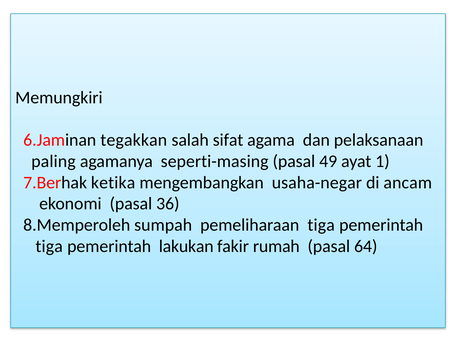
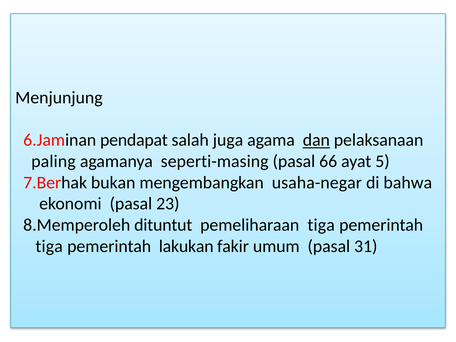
Memungkiri: Memungkiri -> Menjunjung (59, 98)
tegakkan: tegakkan -> pendapat (134, 140)
sifat: sifat -> juga (228, 140)
dan underline: none -> present (316, 140)
49: 49 -> 66 (328, 161)
1: 1 -> 5 (382, 161)
ketika: ketika -> bukan (113, 183)
ancam: ancam -> bahwa (408, 183)
36: 36 -> 23 (168, 204)
sumpah: sumpah -> dituntut (163, 225)
rumah: rumah -> umum (276, 246)
64: 64 -> 31 (366, 246)
